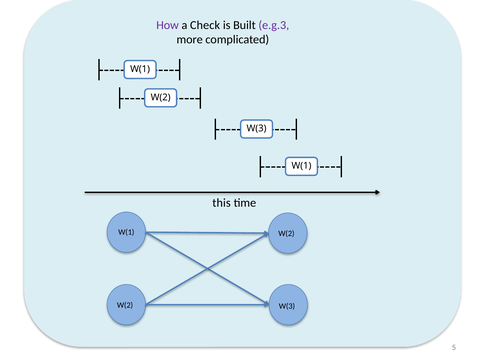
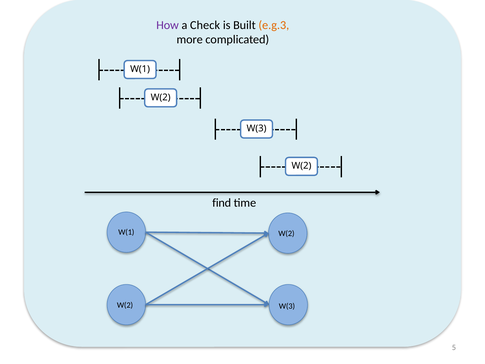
e.g.3 colour: purple -> orange (274, 25)
W(1: W(1 -> W(2 (301, 166)
this: this -> find (222, 203)
